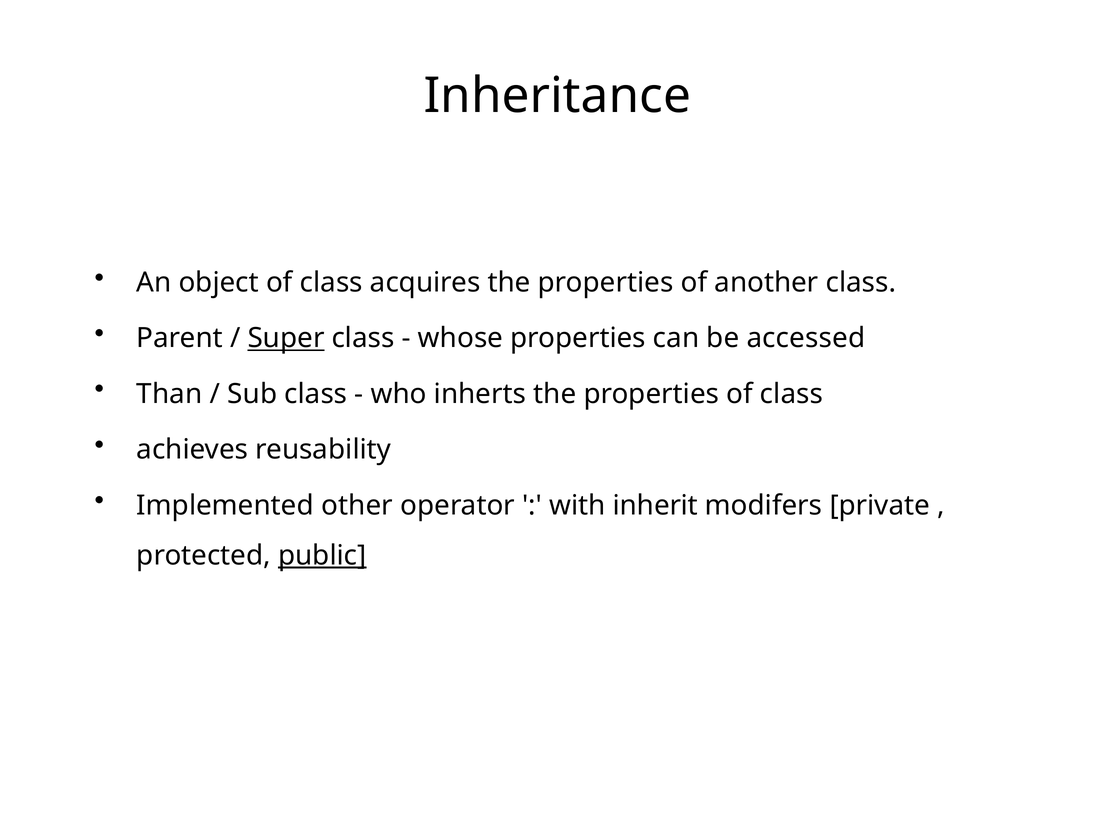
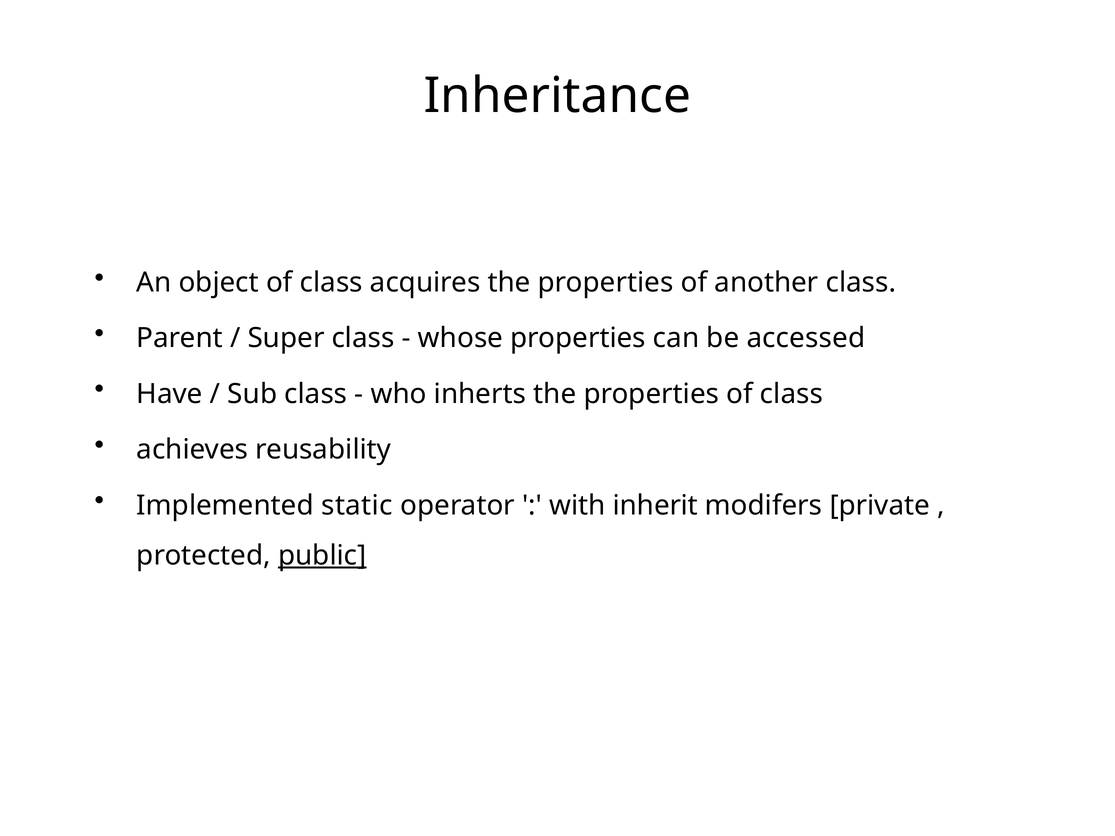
Super underline: present -> none (286, 338)
Than: Than -> Have (170, 394)
other: other -> static (357, 505)
